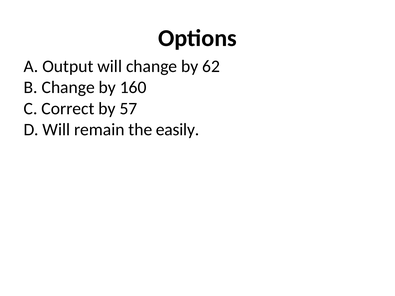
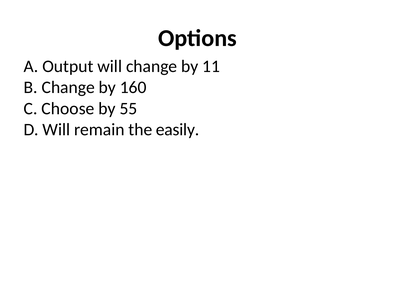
62: 62 -> 11 (211, 66)
Correct: Correct -> Choose (68, 109)
57: 57 -> 55 (128, 109)
